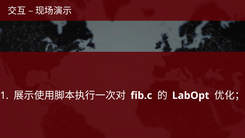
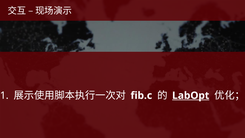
LabOpt underline: none -> present (191, 95)
